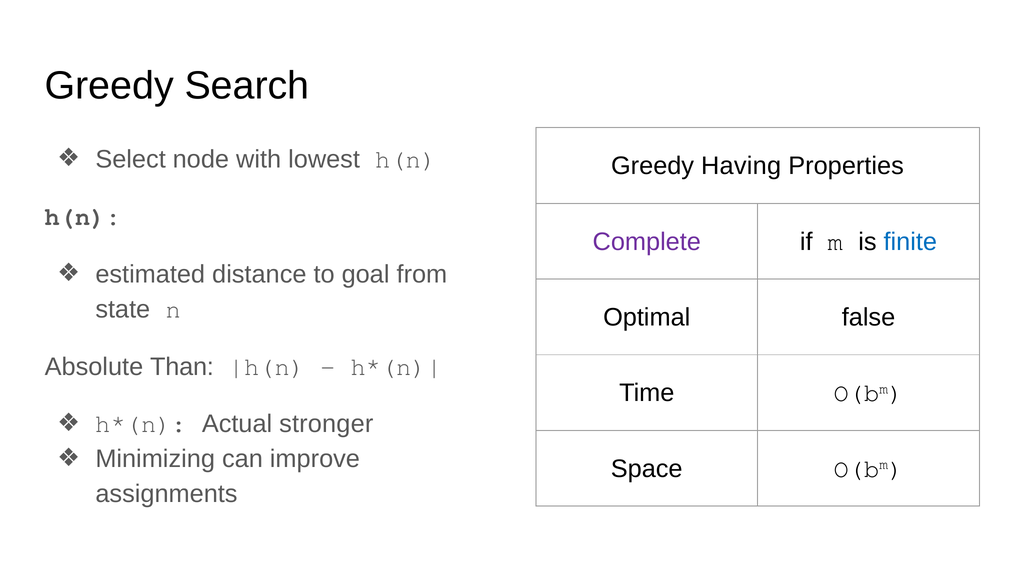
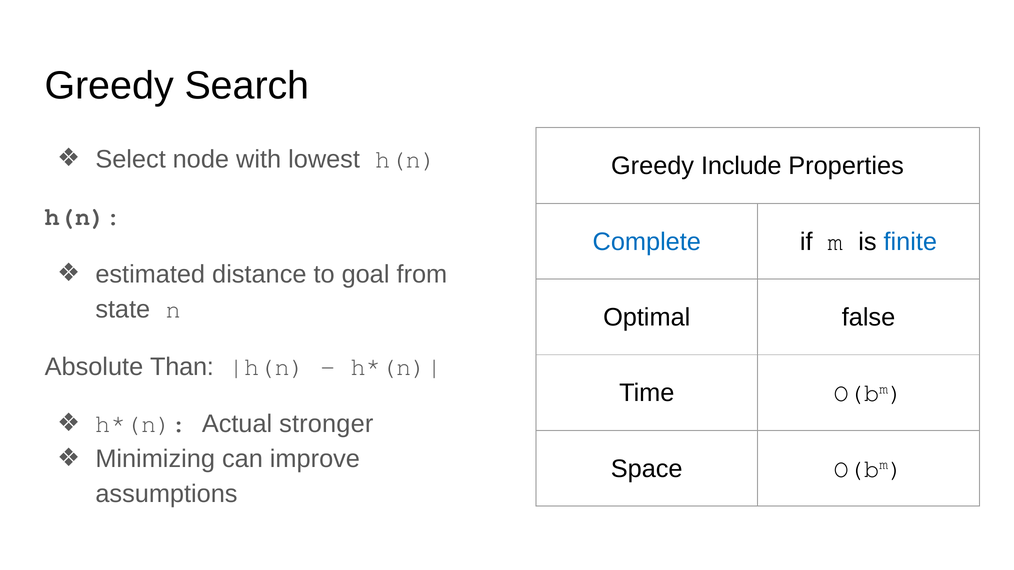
Having: Having -> Include (741, 166)
Complete colour: purple -> blue (647, 242)
assignments: assignments -> assumptions (166, 494)
